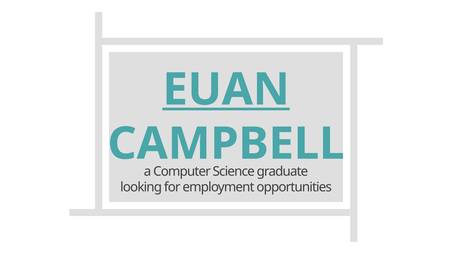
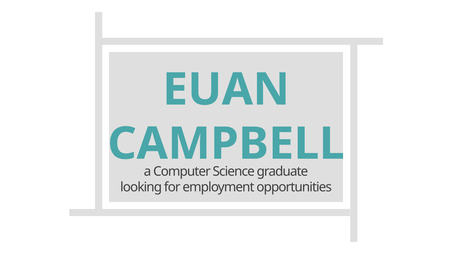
EUAN underline: present -> none (226, 90)
